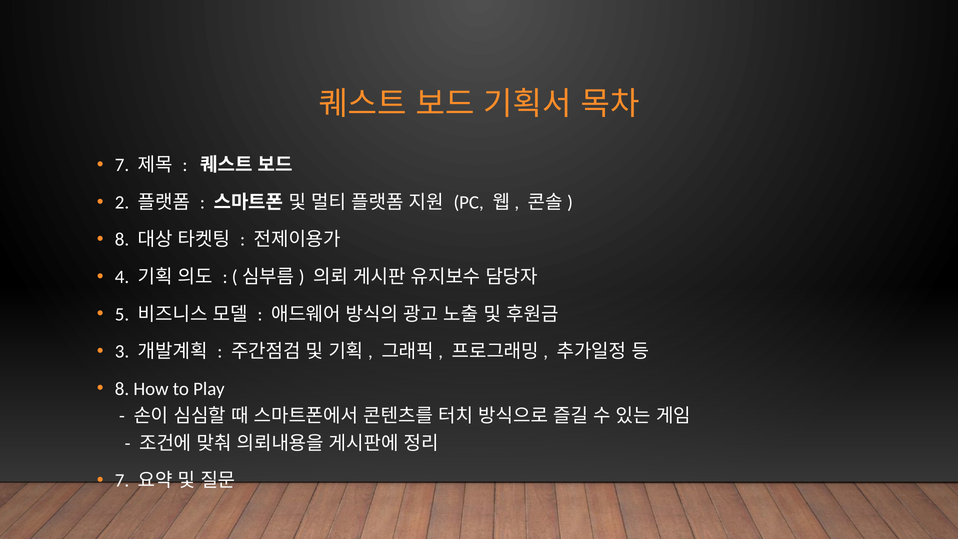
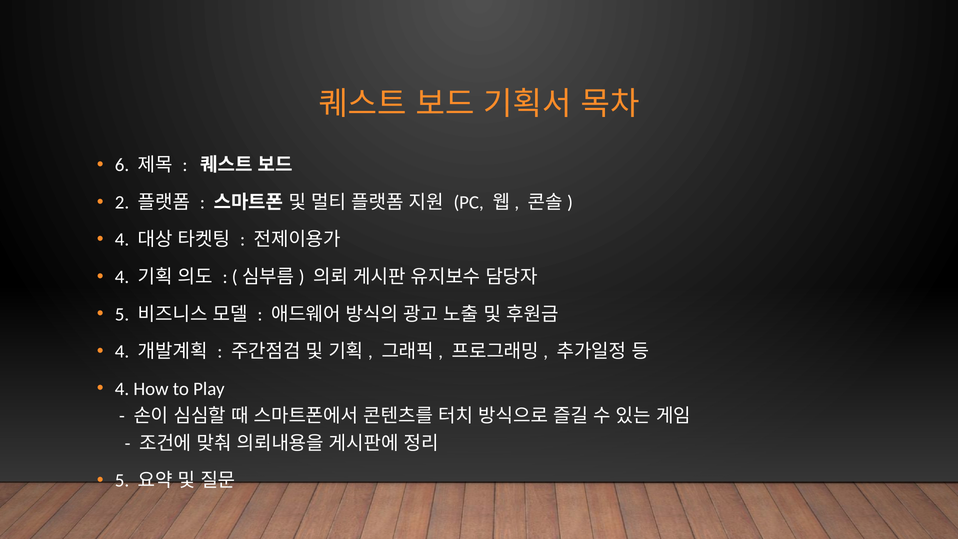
7: 7 -> 6 (122, 165)
8: 8 -> 4 (122, 240)
3: 3 -> 4 (122, 351)
8: 8 -> 4 (122, 389)
7: 7 -> 5 (122, 480)
